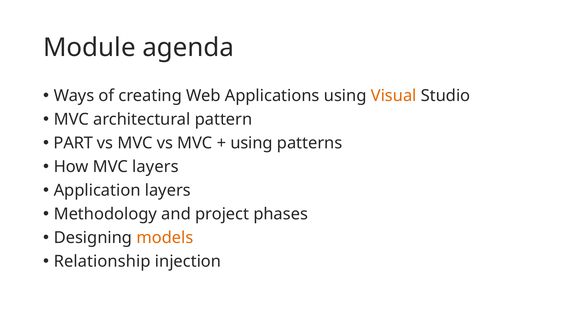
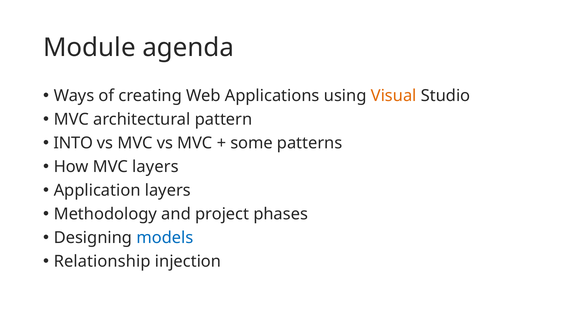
PART: PART -> INTO (73, 143)
using: using -> some (252, 143)
models colour: orange -> blue (165, 238)
